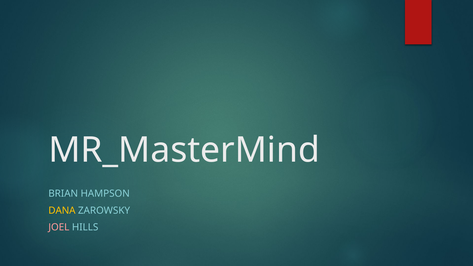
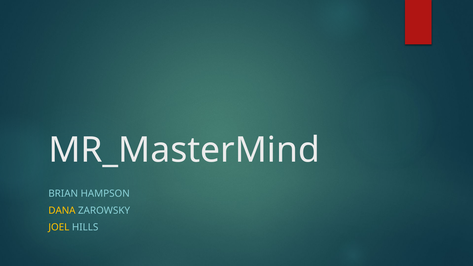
JOEL colour: pink -> yellow (59, 227)
